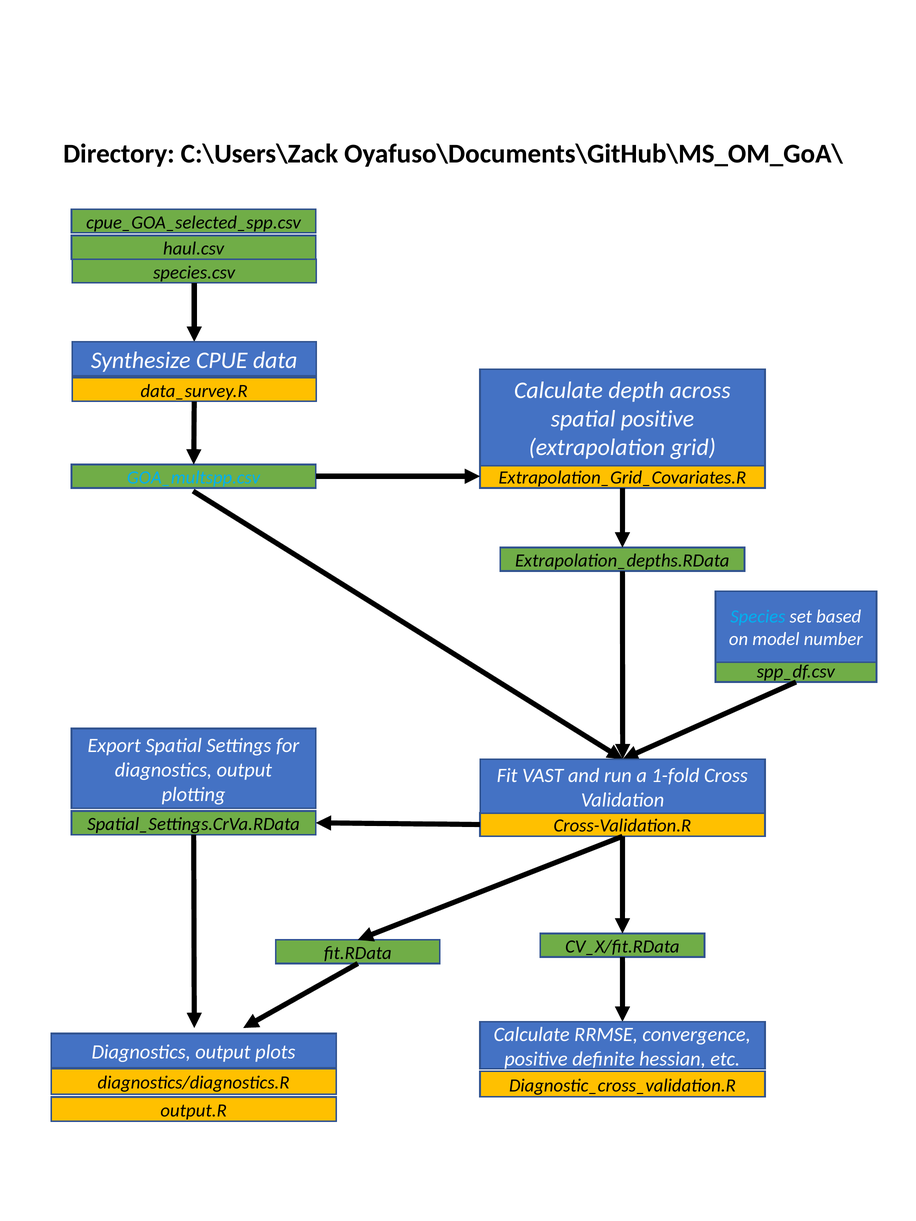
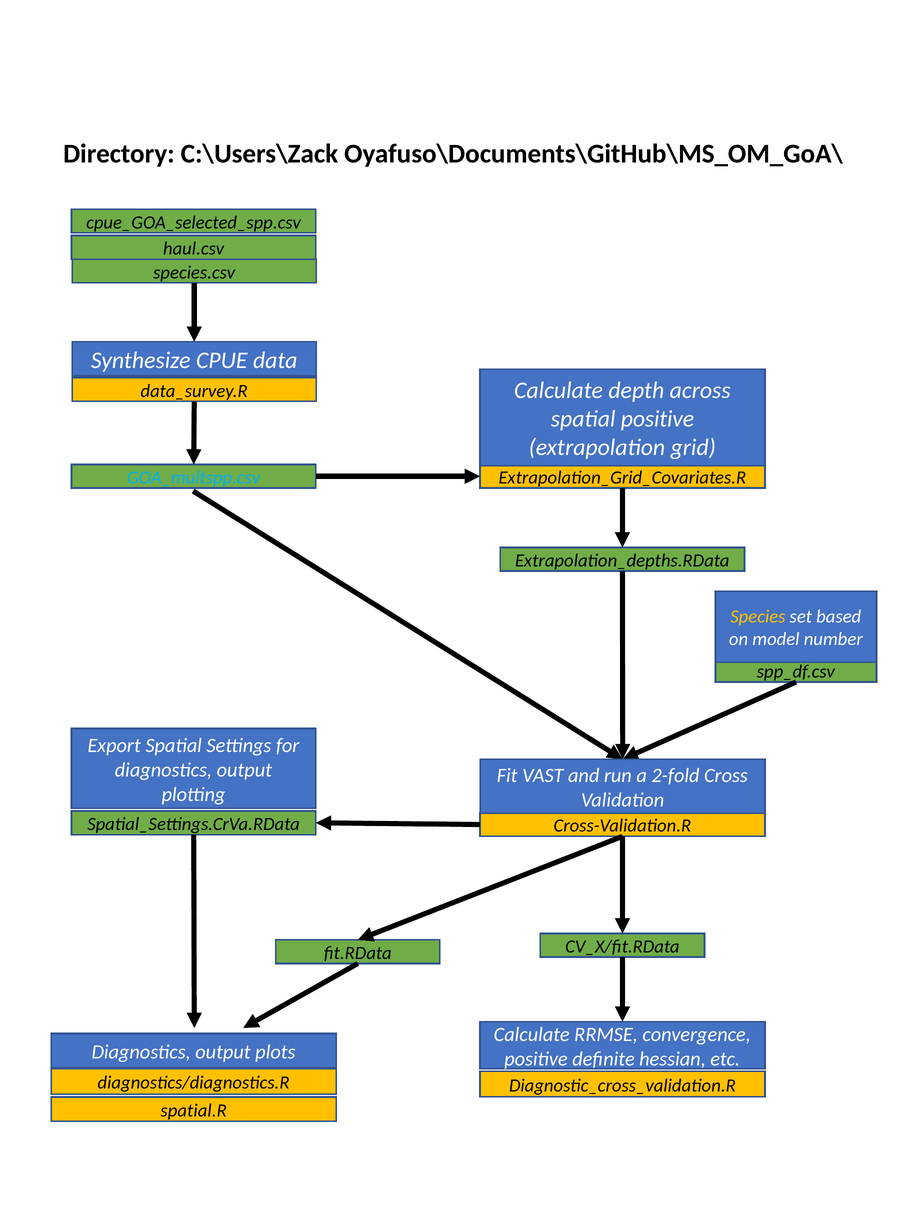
Species colour: light blue -> yellow (758, 617)
1-fold: 1-fold -> 2-fold (675, 776)
output.R: output.R -> spatial.R (194, 1111)
